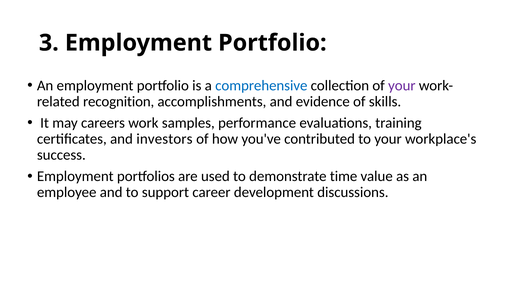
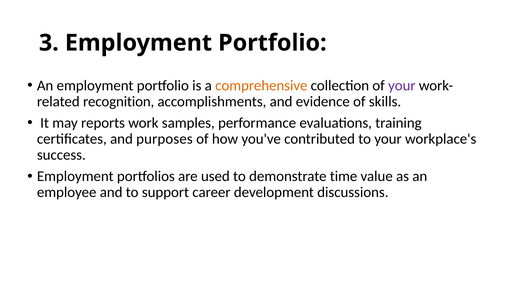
comprehensive colour: blue -> orange (261, 85)
careers: careers -> reports (103, 123)
investors: investors -> purposes (164, 139)
